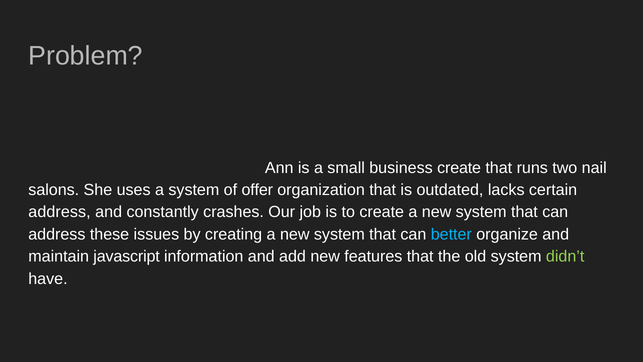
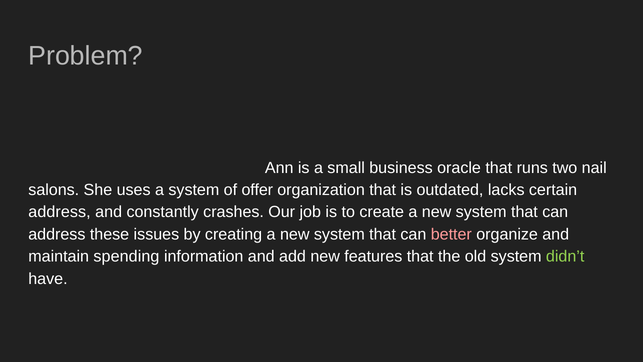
business create: create -> oracle (459, 168)
better colour: light blue -> pink (451, 234)
javascript: javascript -> spending (126, 256)
